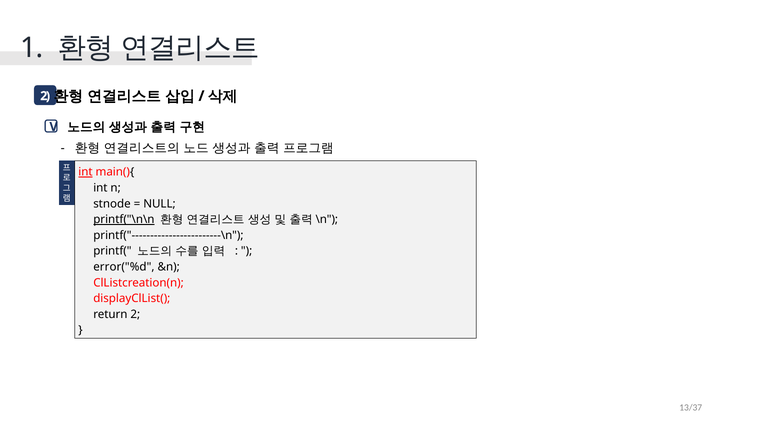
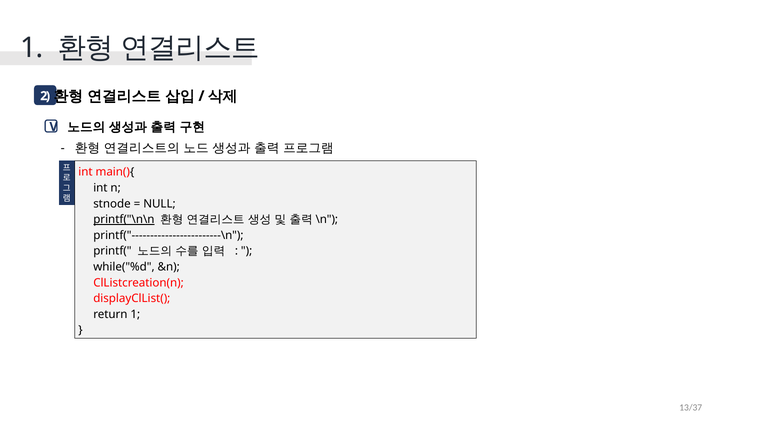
int underline: present -> none (85, 172)
error("%d: error("%d -> while("%d (124, 267)
return 2: 2 -> 1 (135, 314)
